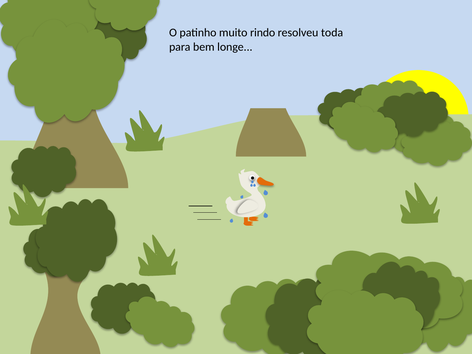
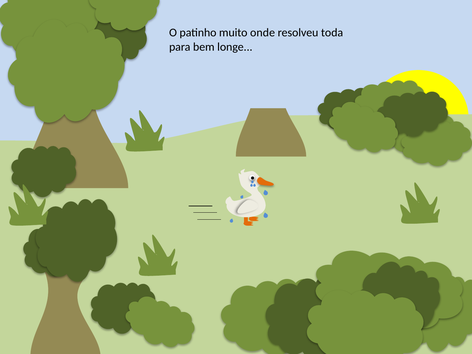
rindo: rindo -> onde (263, 33)
